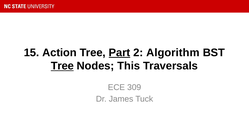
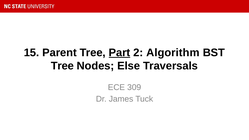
Action: Action -> Parent (59, 53)
Tree underline: present -> none (62, 66)
This: This -> Else (129, 66)
